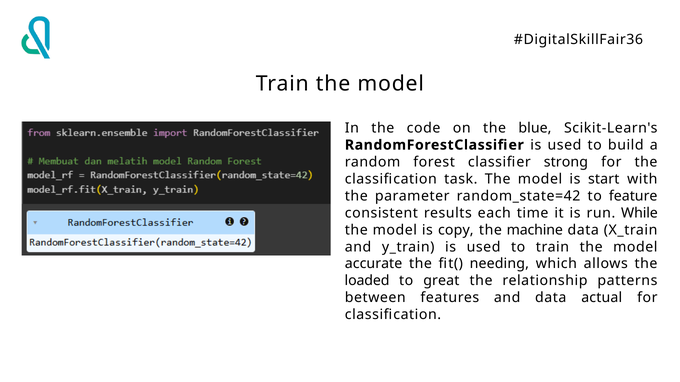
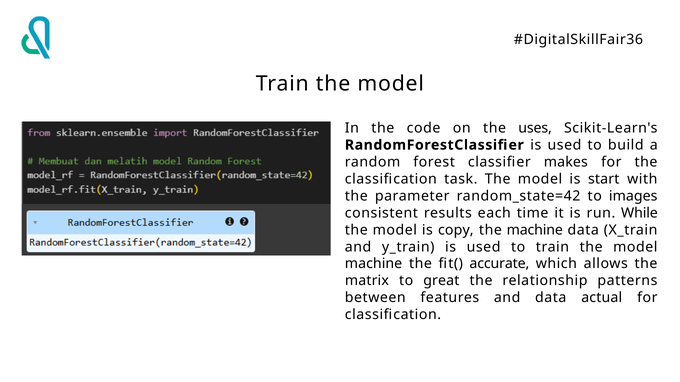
blue: blue -> uses (535, 128)
strong: strong -> makes (566, 162)
feature: feature -> images (633, 196)
accurate: accurate -> machine (374, 264)
needing: needing -> accurate (499, 264)
loaded: loaded -> matrix (367, 281)
